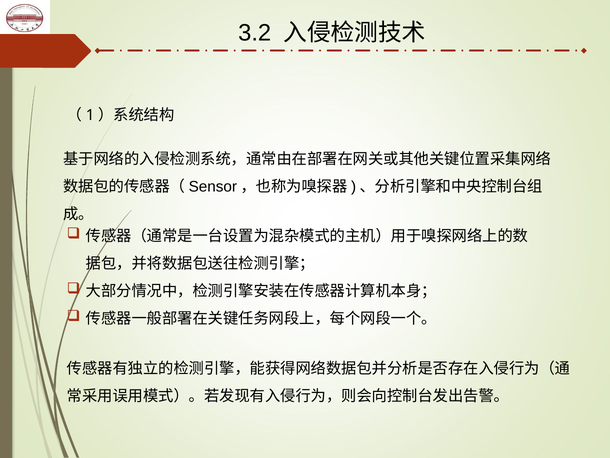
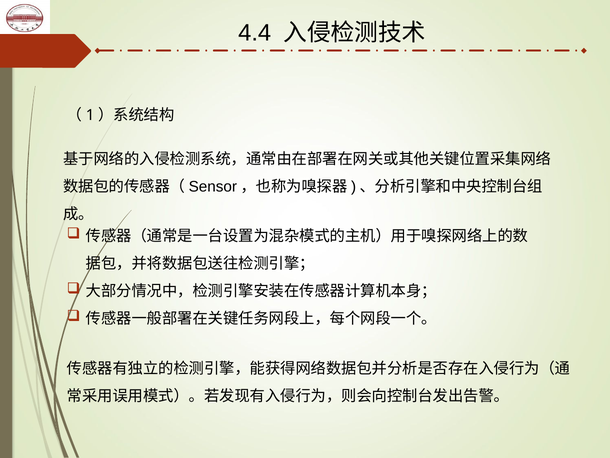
3.2: 3.2 -> 4.4 (255, 33)
